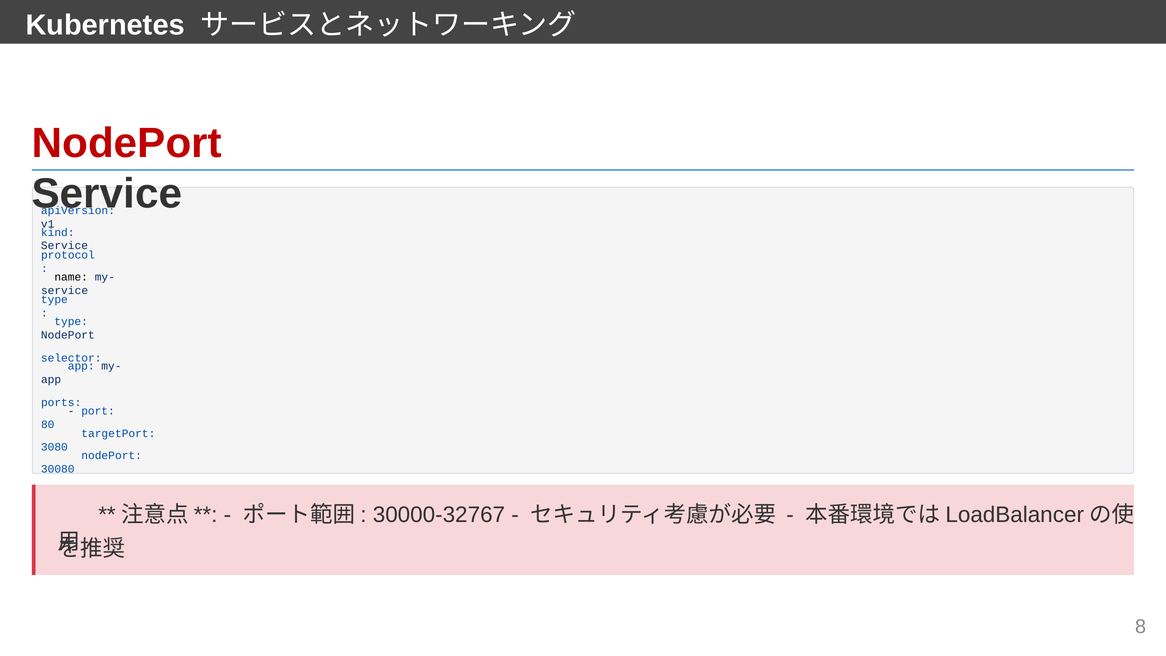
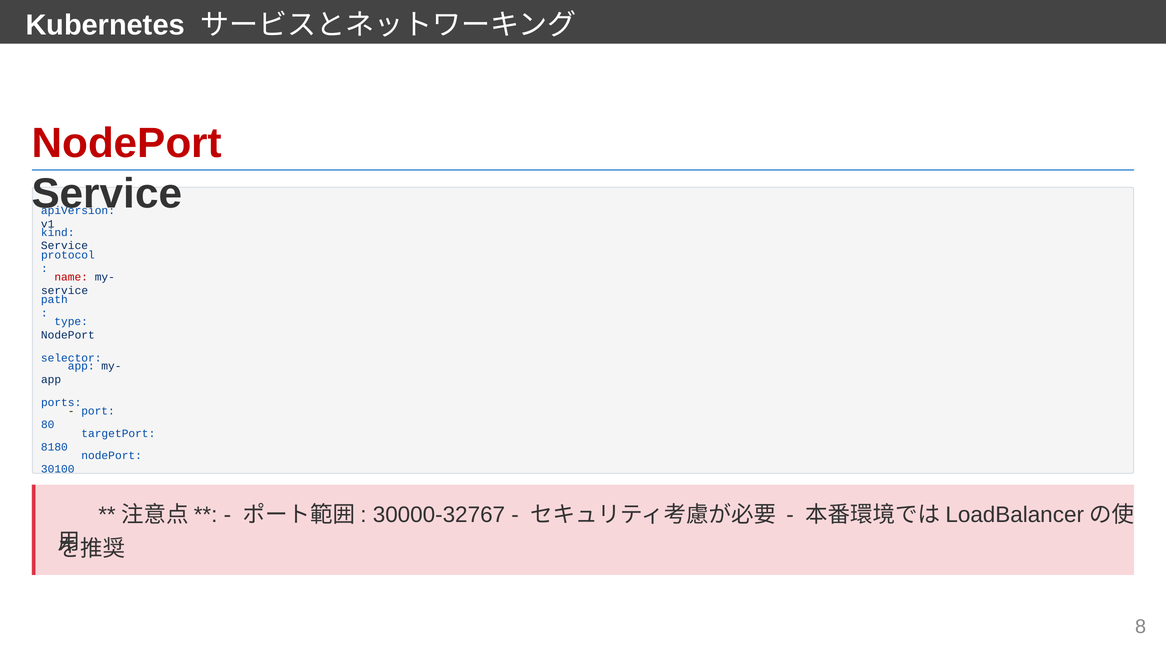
name colour: black -> red (71, 277)
type: type -> path (54, 300)
3080: 3080 -> 8180 (54, 447)
30080: 30080 -> 30100 (58, 469)
